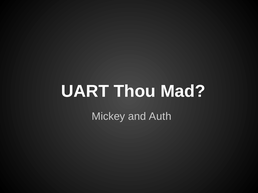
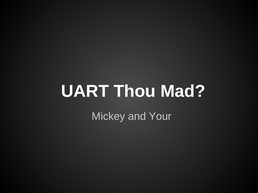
Auth: Auth -> Your (160, 117)
